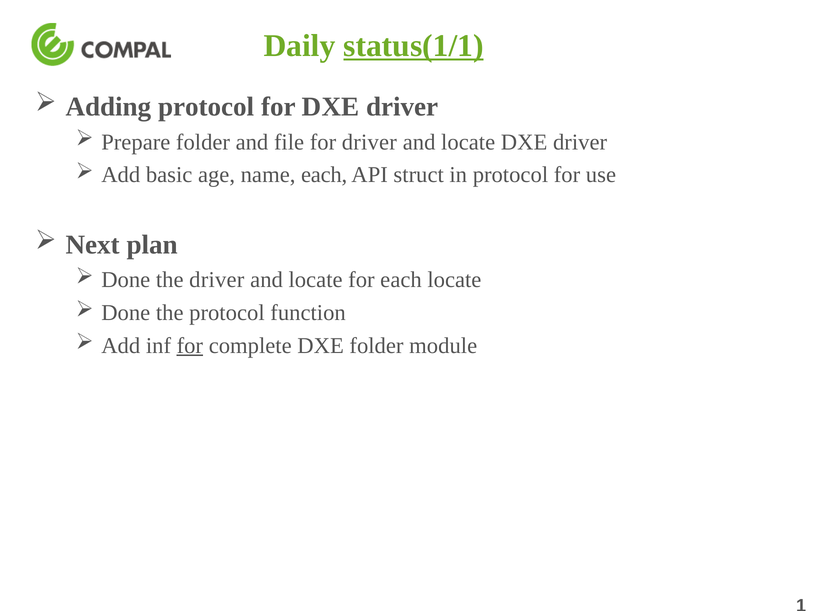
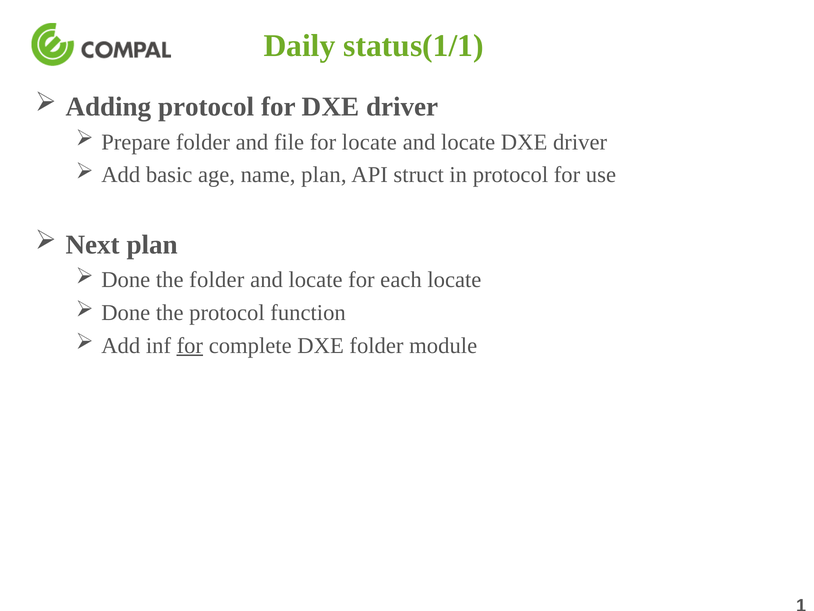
status(1/1 underline: present -> none (414, 46)
for driver: driver -> locate (369, 142)
name each: each -> plan (324, 175)
the driver: driver -> folder (217, 280)
